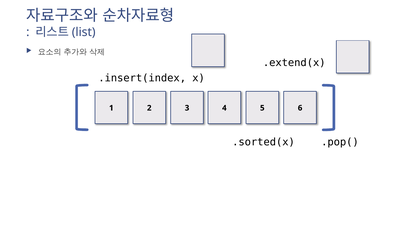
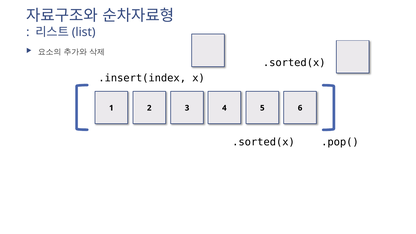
.extend(x: .extend(x -> .sorted(x (294, 63)
